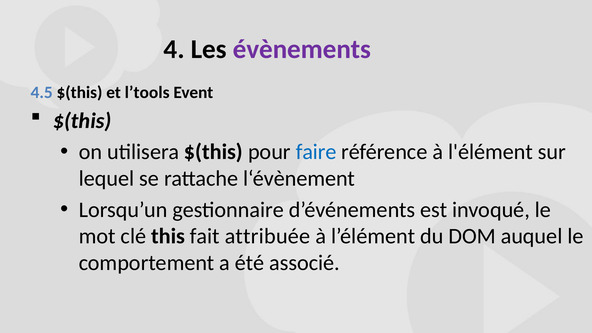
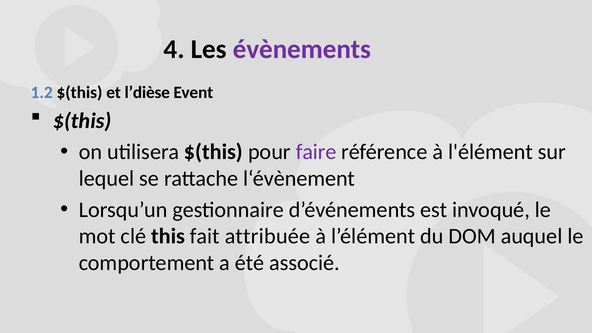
4.5: 4.5 -> 1.2 (42, 92)
l’tools: l’tools -> l’dièse (147, 92)
faire colour: blue -> purple (316, 152)
